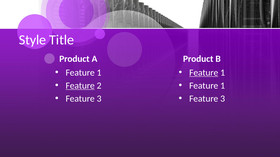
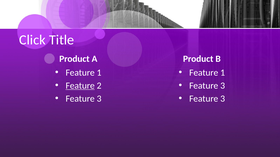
Style: Style -> Click (32, 40)
Feature underline: present -> none (204, 73)
1: 1 -> 3 (223, 86)
